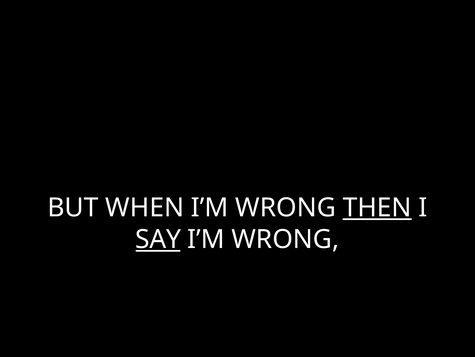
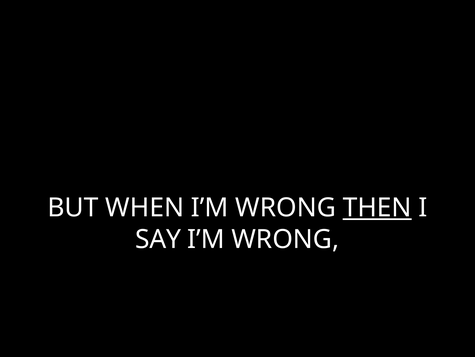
SAY underline: present -> none (158, 239)
